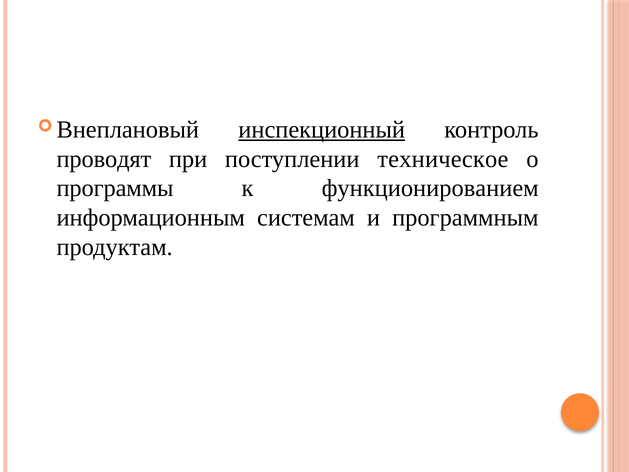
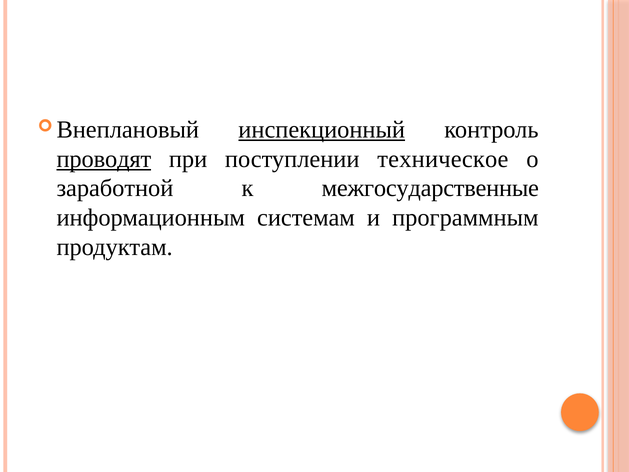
проводят underline: none -> present (104, 159)
программы: программы -> заработной (115, 188)
функционированием: функционированием -> межгосударственные (430, 188)
